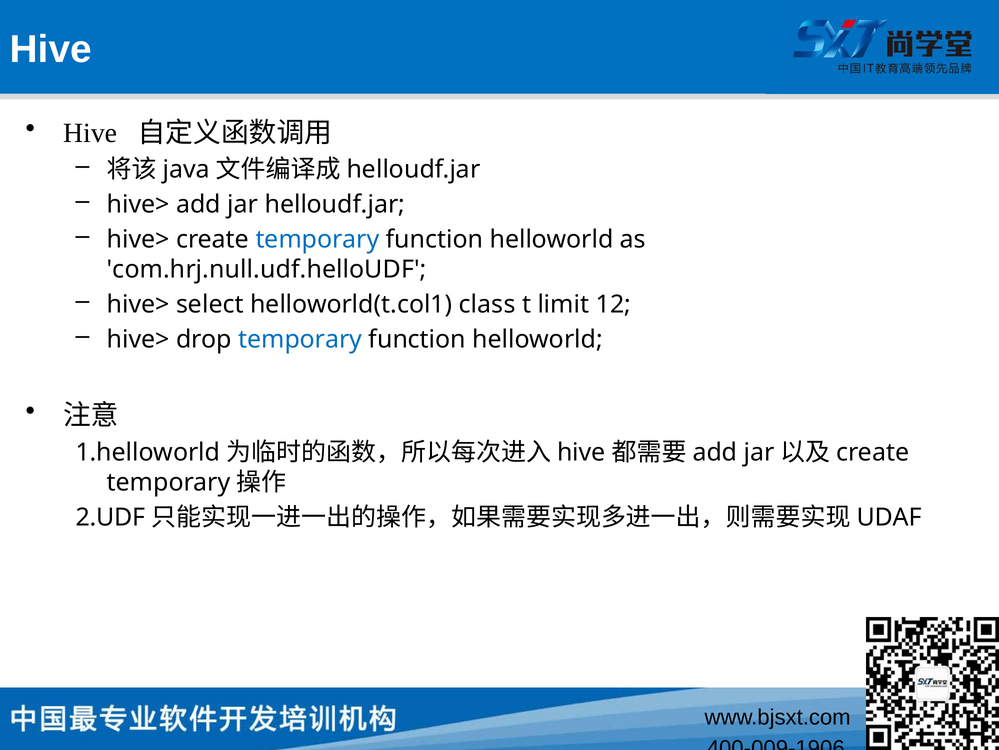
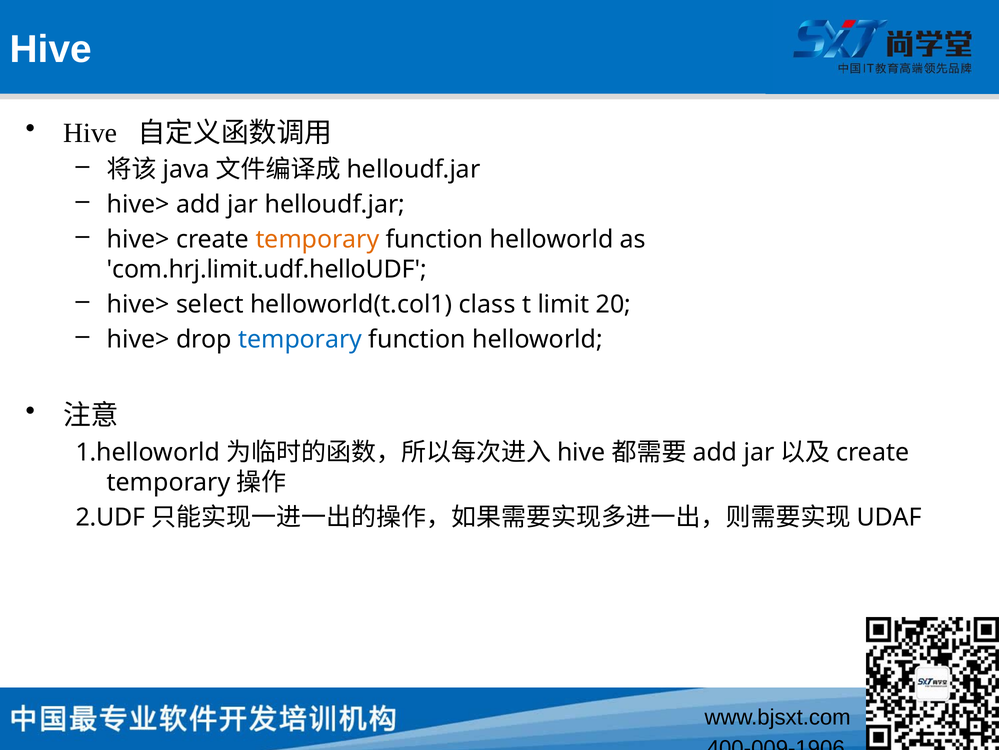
temporary colour: blue -> orange (317, 239)
com.hrj.null.udf.helloUDF: com.hrj.null.udf.helloUDF -> com.hrj.limit.udf.helloUDF (267, 269)
12: 12 -> 20 (613, 304)
